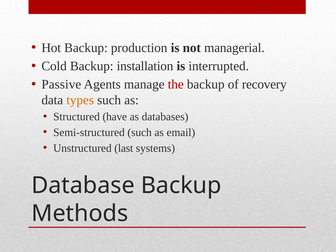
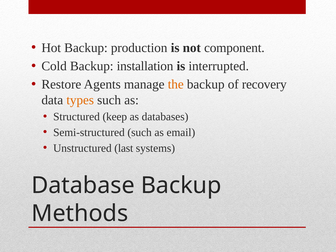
managerial: managerial -> component (234, 48)
Passive: Passive -> Restore (61, 84)
the colour: red -> orange (176, 84)
have: have -> keep (115, 117)
